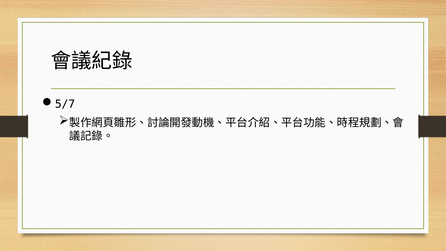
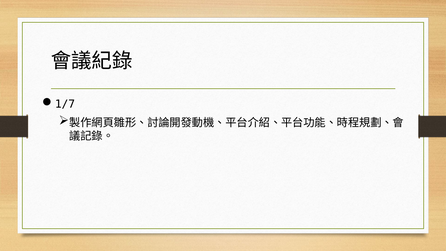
5/7: 5/7 -> 1/7 (65, 104)
